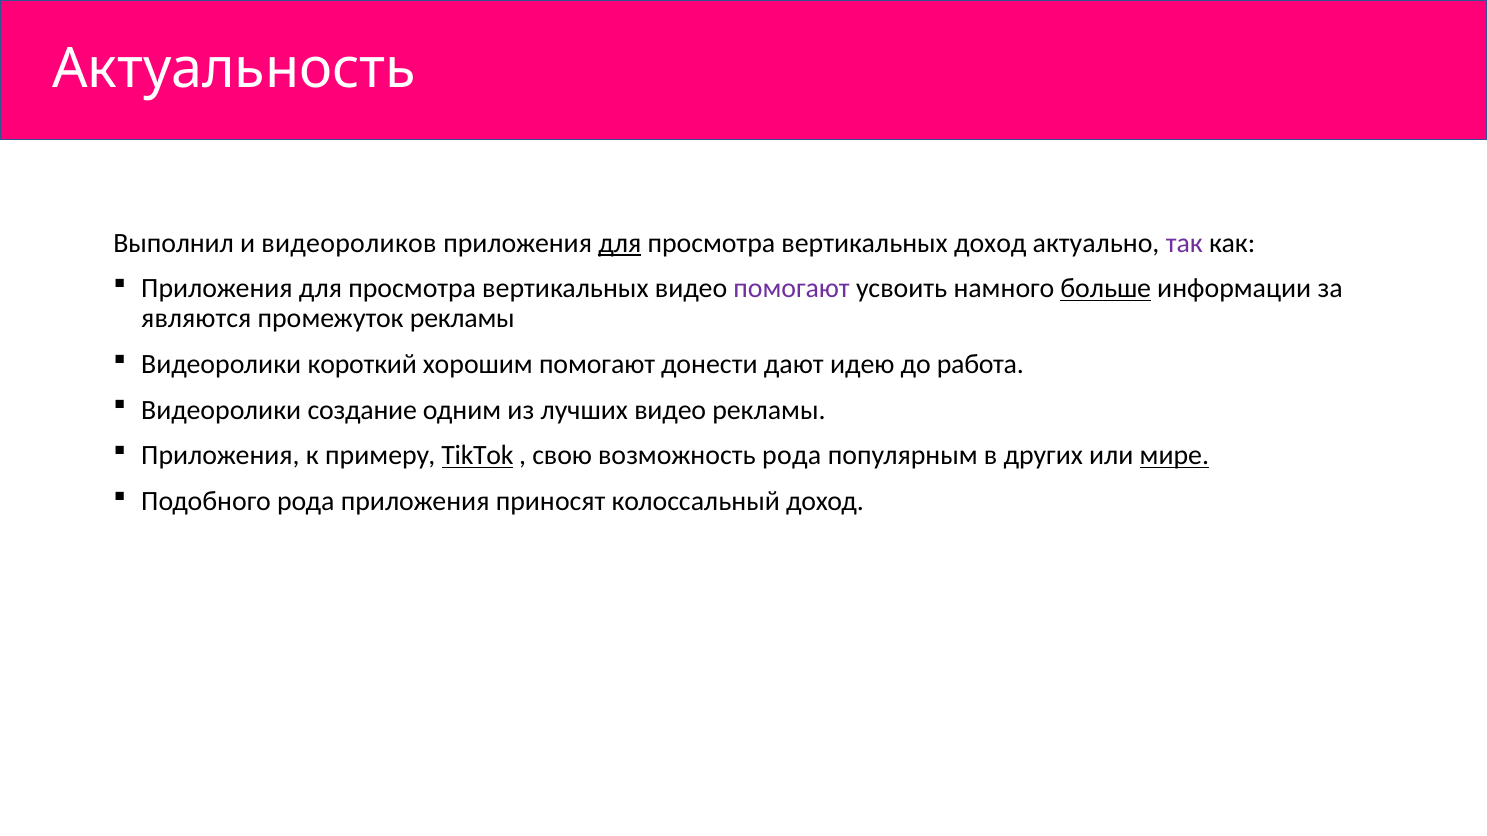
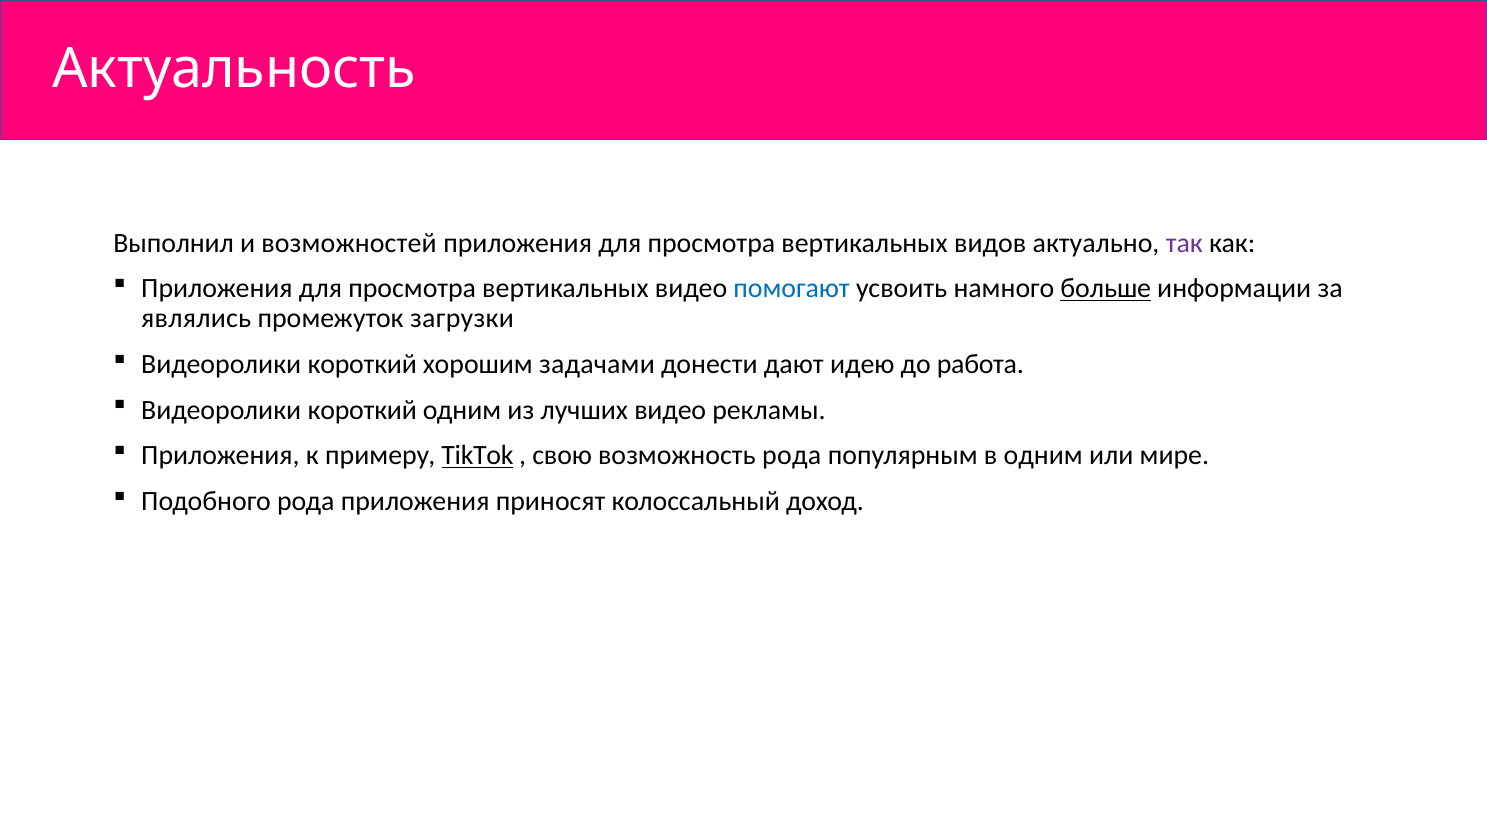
видеороликов: видеороликов -> возможностей (349, 243)
для underline: present -> none (620, 243)
вертикальных доход: доход -> видов (990, 243)
помогают colour: purple -> blue (792, 289)
являются: являются -> являлись (196, 319)
промежуток рекламы: рекламы -> загрузки (462, 319)
хорошим помогают: помогают -> задачами (597, 364)
создание: создание -> короткий (362, 410)
в других: других -> одним (1043, 456)
мире underline: present -> none (1174, 456)
